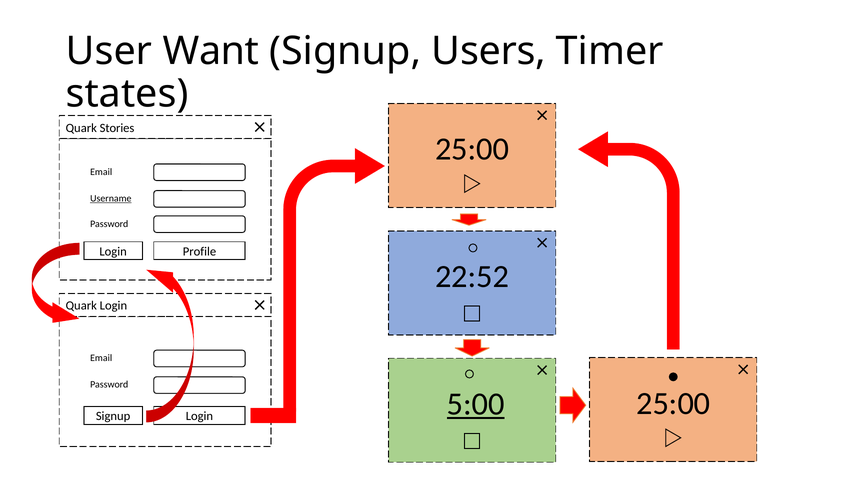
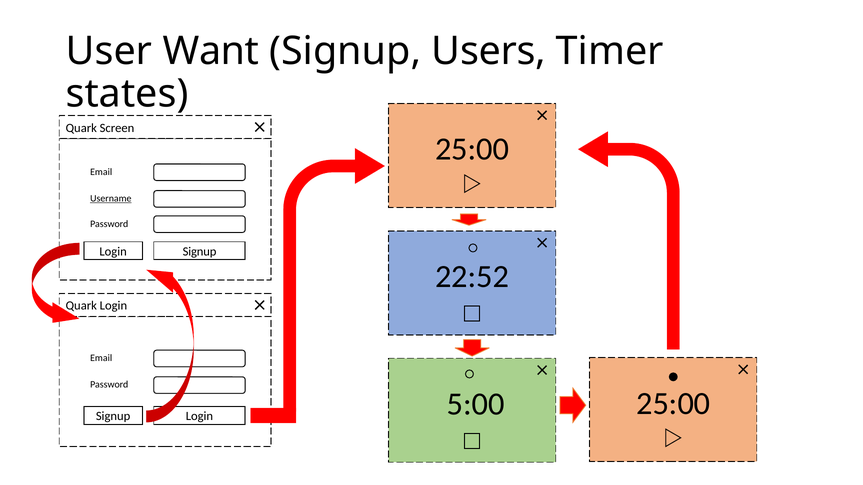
Stories: Stories -> Screen (117, 128)
Profile: Profile -> Signup (200, 252)
5:00 underline: present -> none (476, 404)
